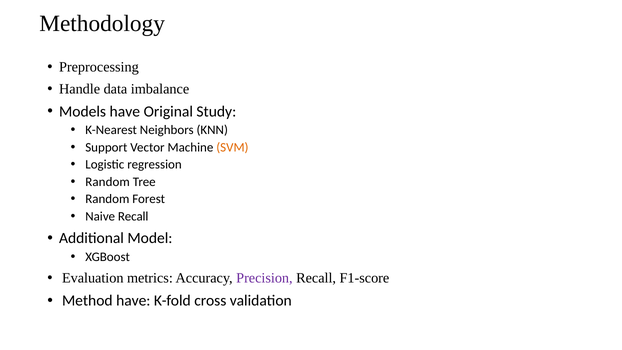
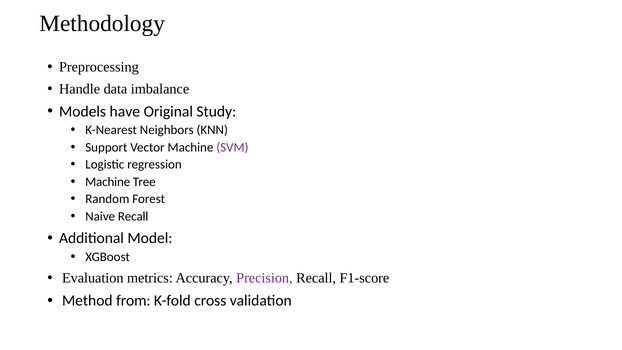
SVM colour: orange -> purple (232, 147)
Random: Random -> Machine (108, 182)
Method have: have -> from (133, 300)
